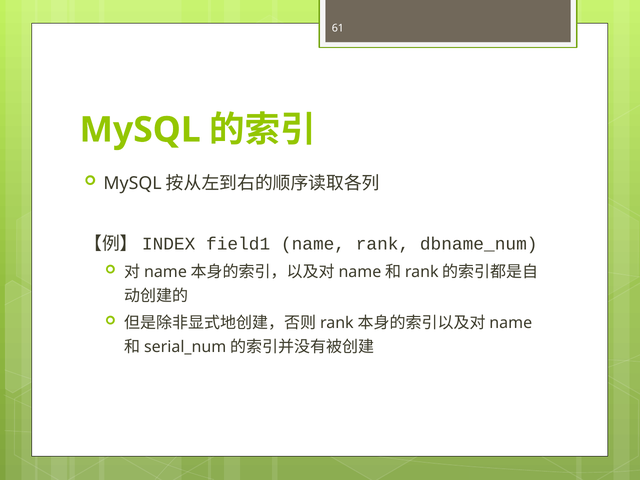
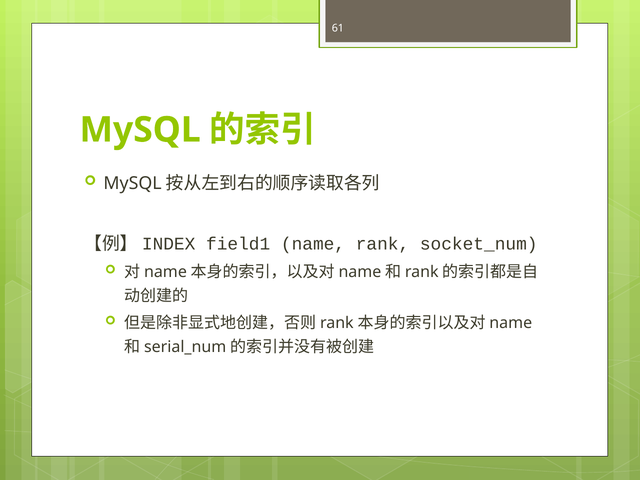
dbname_num: dbname_num -> socket_num (479, 244)
